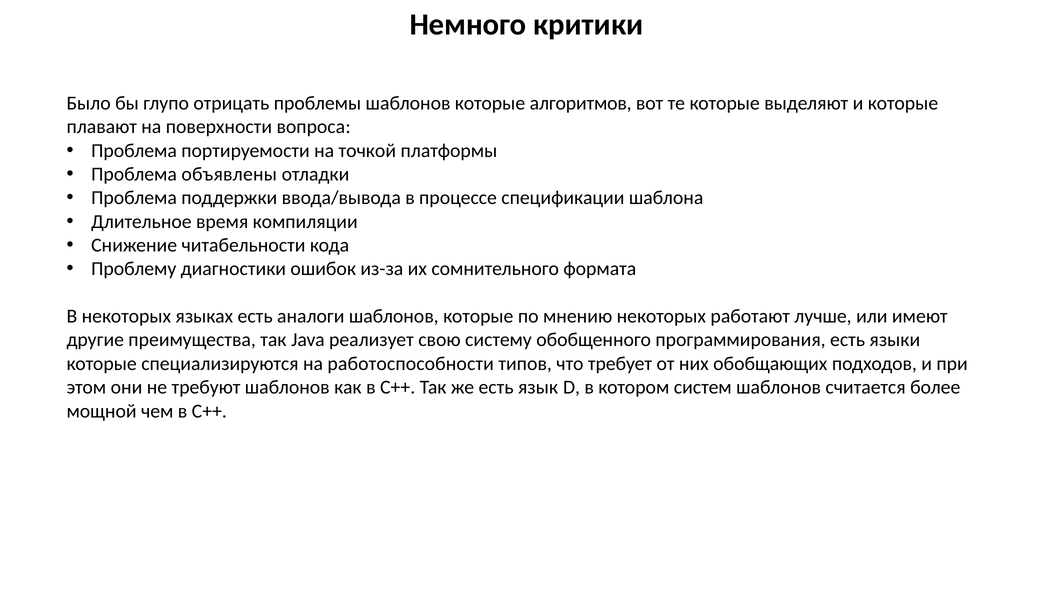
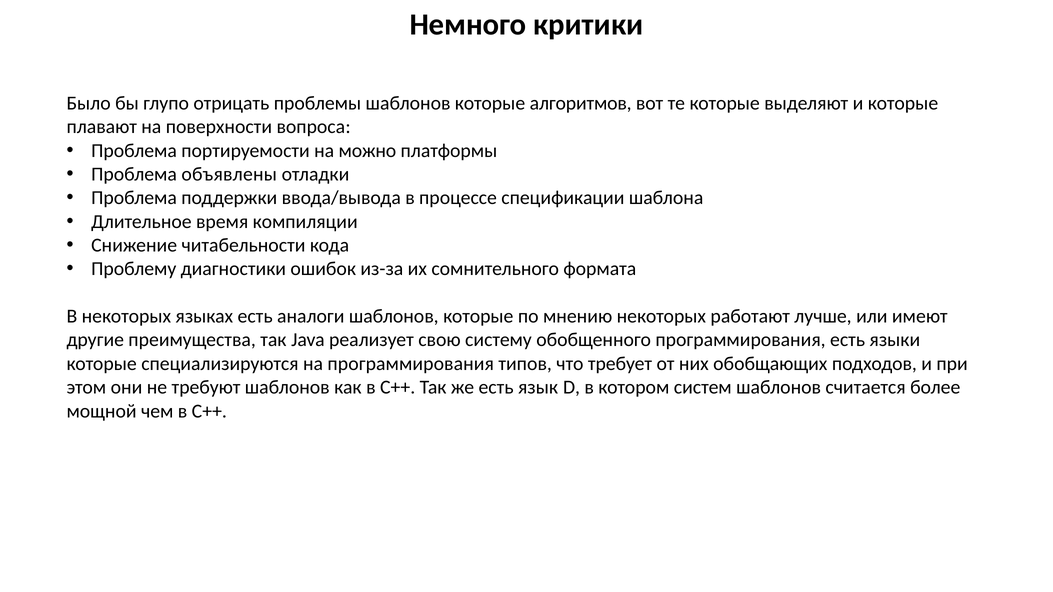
точкой: точкой -> можно (367, 151)
на работоспособности: работоспособности -> программирования (411, 364)
